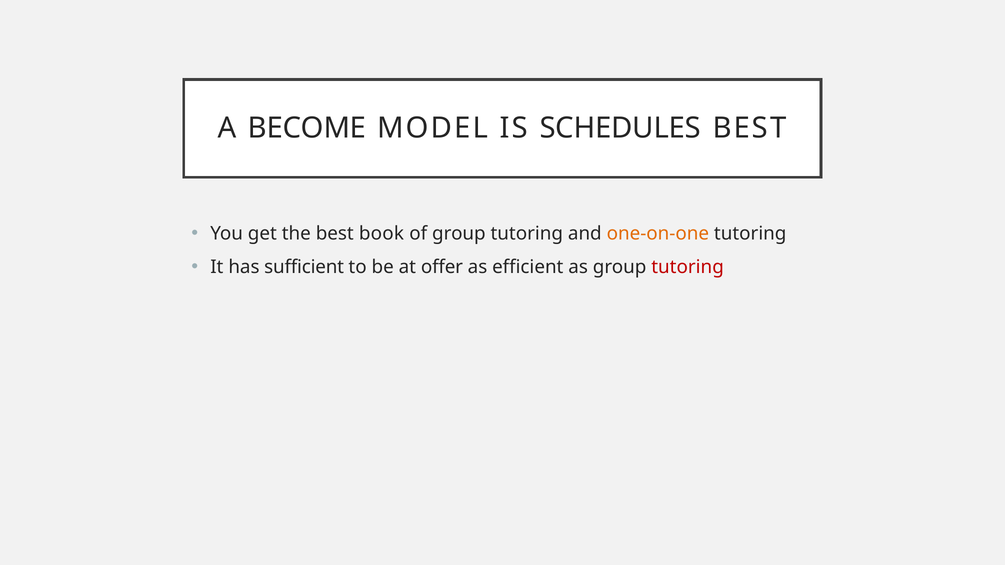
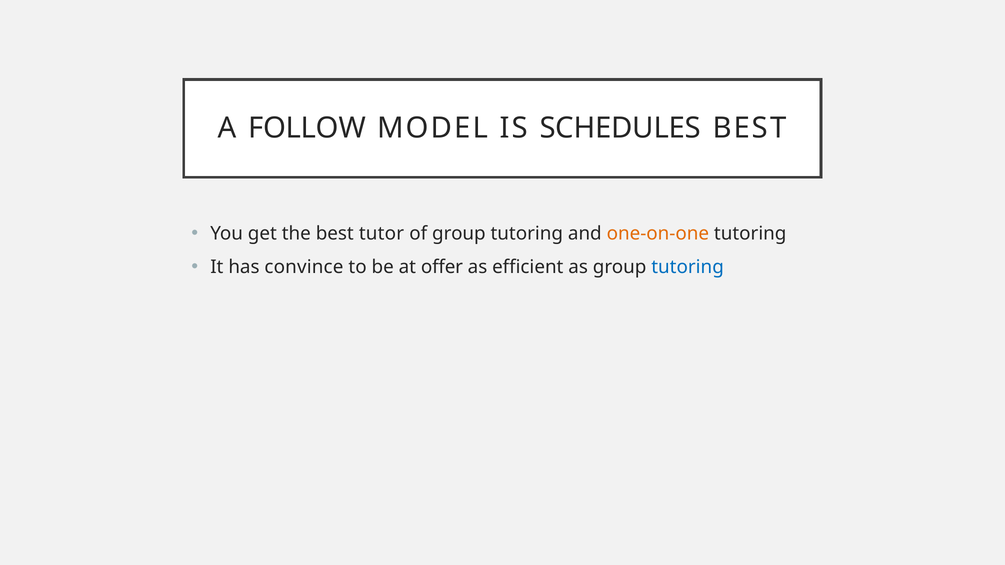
BECOME: BECOME -> FOLLOW (307, 128)
book: book -> tutor (381, 234)
sufficient: sufficient -> convince (304, 267)
tutoring colour: red -> blue (688, 267)
